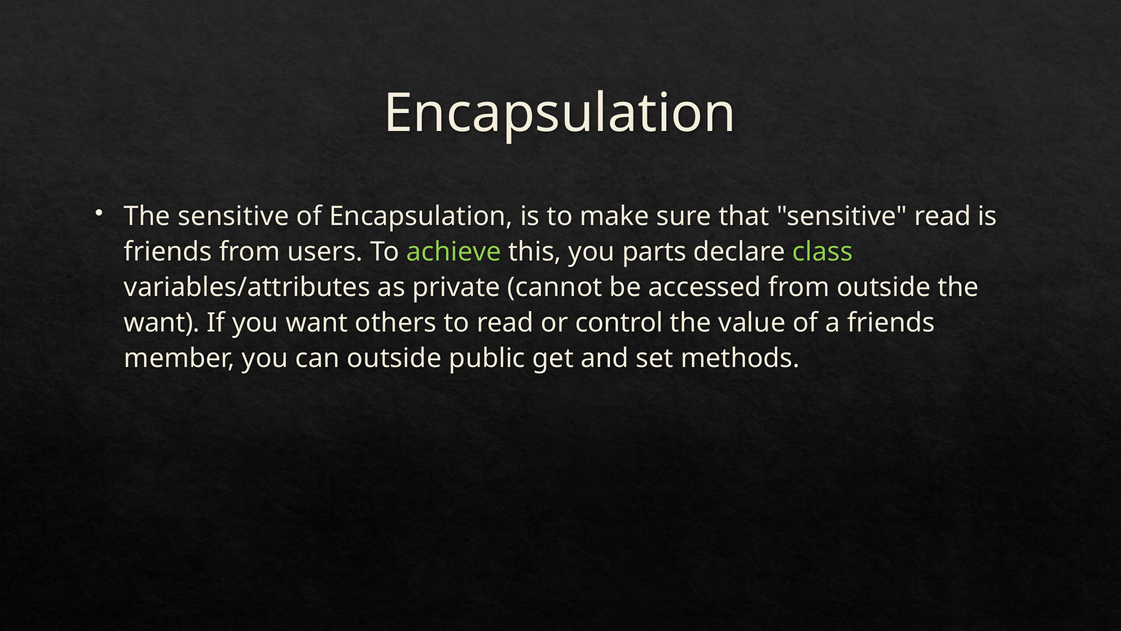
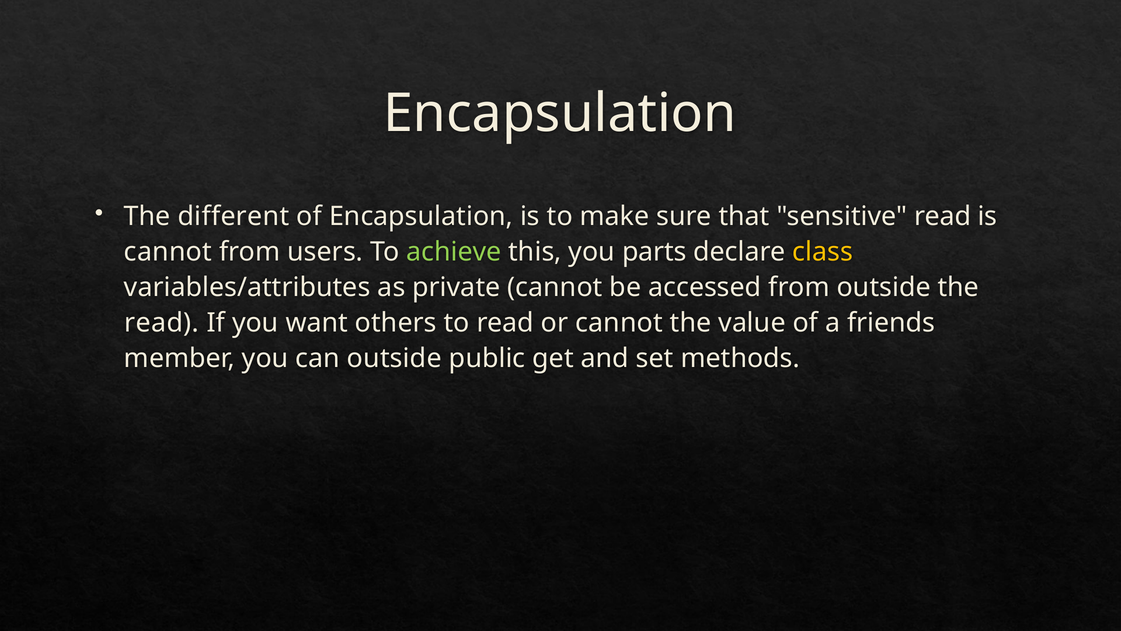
The sensitive: sensitive -> different (233, 216)
friends: friends -> cannot (168, 252)
class colour: light green -> yellow (823, 252)
want: want -> read (162, 323)
or control: control -> cannot (619, 323)
